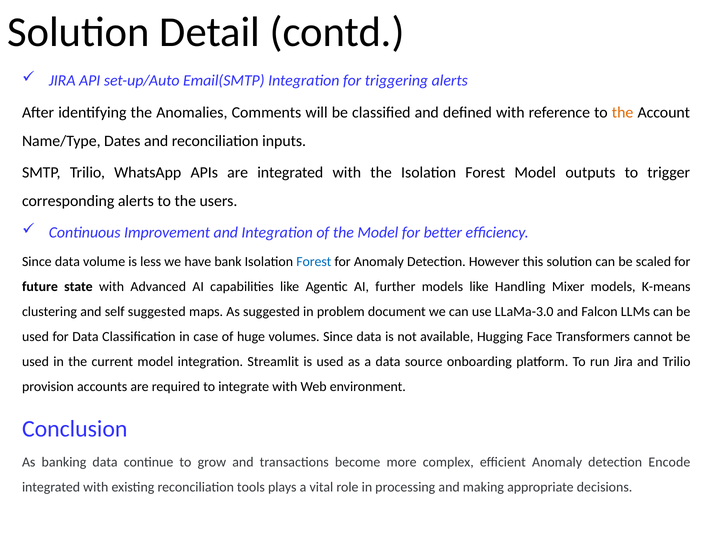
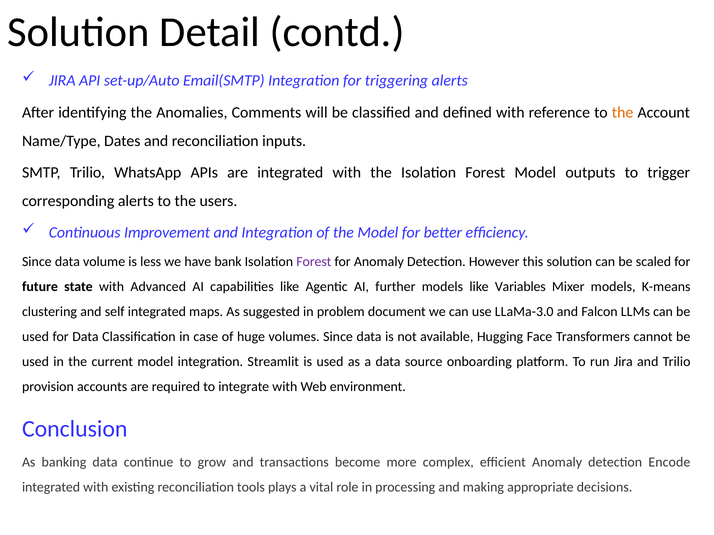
Forest colour: blue -> purple (314, 262)
Handling: Handling -> Variables (520, 287)
self suggested: suggested -> integrated (157, 312)
